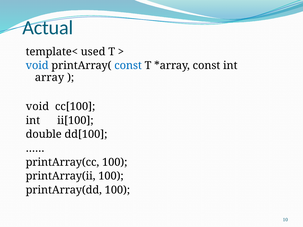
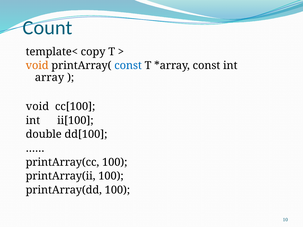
Actual: Actual -> Count (48, 28)
used: used -> copy (93, 52)
void colour: blue -> orange (37, 66)
